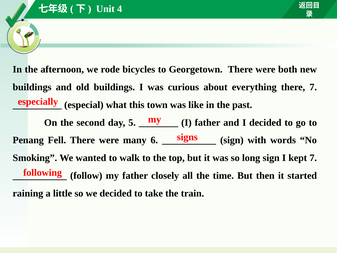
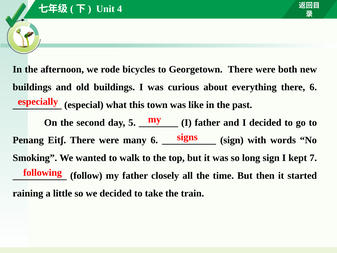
there 7: 7 -> 6 (313, 87)
Fell: Fell -> Eitʃ (57, 140)
